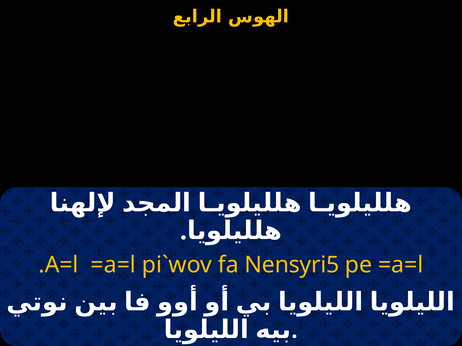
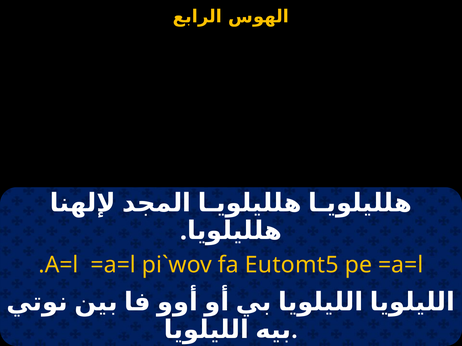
Nensyri5: Nensyri5 -> Eutomt5 (292, 265)
